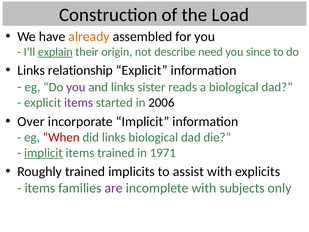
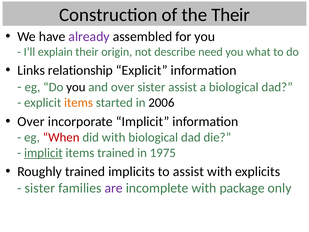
the Load: Load -> Their (231, 15)
already colour: orange -> purple (89, 37)
explain underline: present -> none (55, 52)
since: since -> what (258, 52)
you colour: purple -> black (76, 87)
and links: links -> over (123, 87)
sister reads: reads -> assist (183, 87)
items colour: purple -> orange (79, 103)
did links: links -> with (114, 137)
1971: 1971 -> 1975 (163, 153)
items: items -> sister (40, 188)
subjects: subjects -> package (242, 188)
